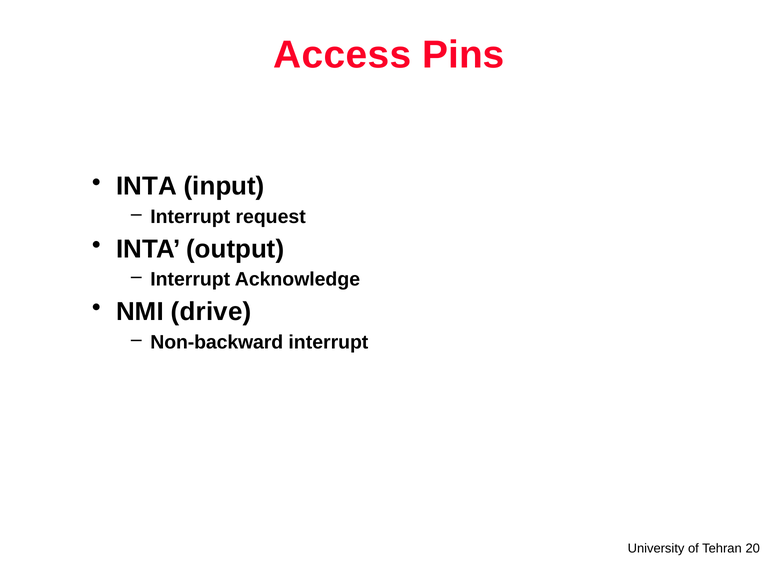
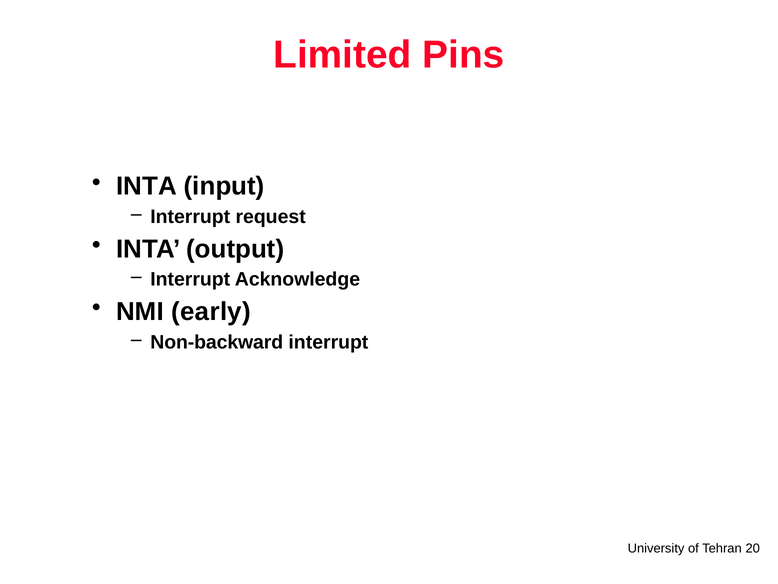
Access: Access -> Limited (342, 55)
drive: drive -> early (211, 311)
